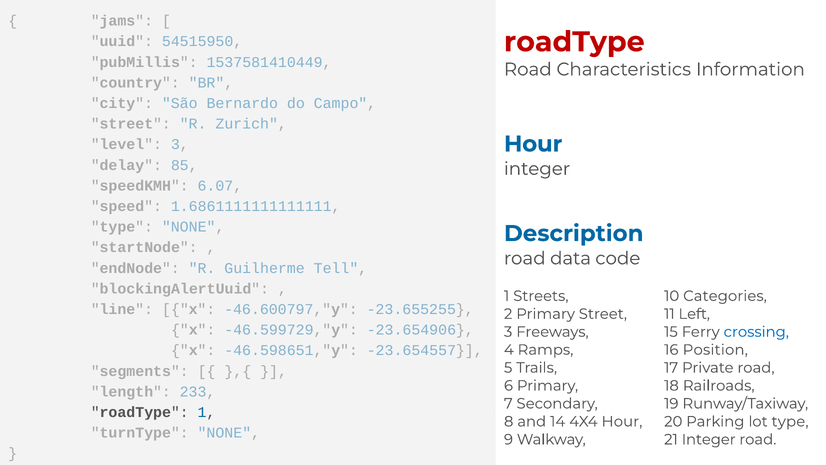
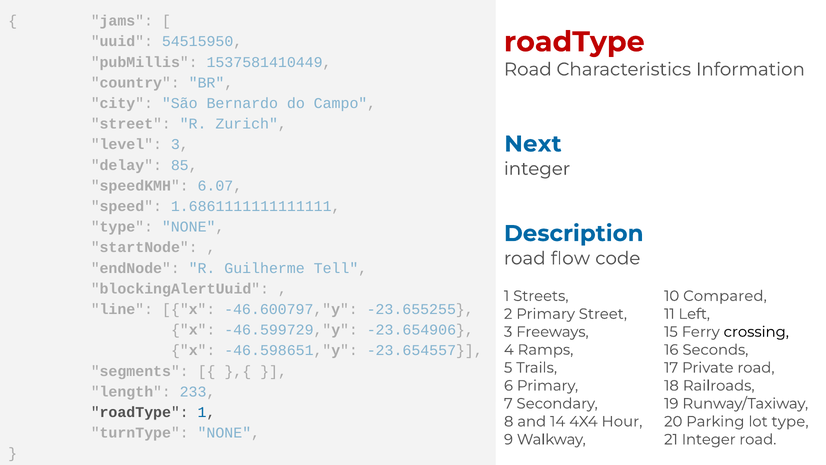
Hour: Hour -> Next (533, 144)
data: data -> flow (570, 258)
Categories: Categories -> Compared (725, 296)
crossing colour: blue -> black (756, 332)
Position: Position -> Seconds (715, 350)
